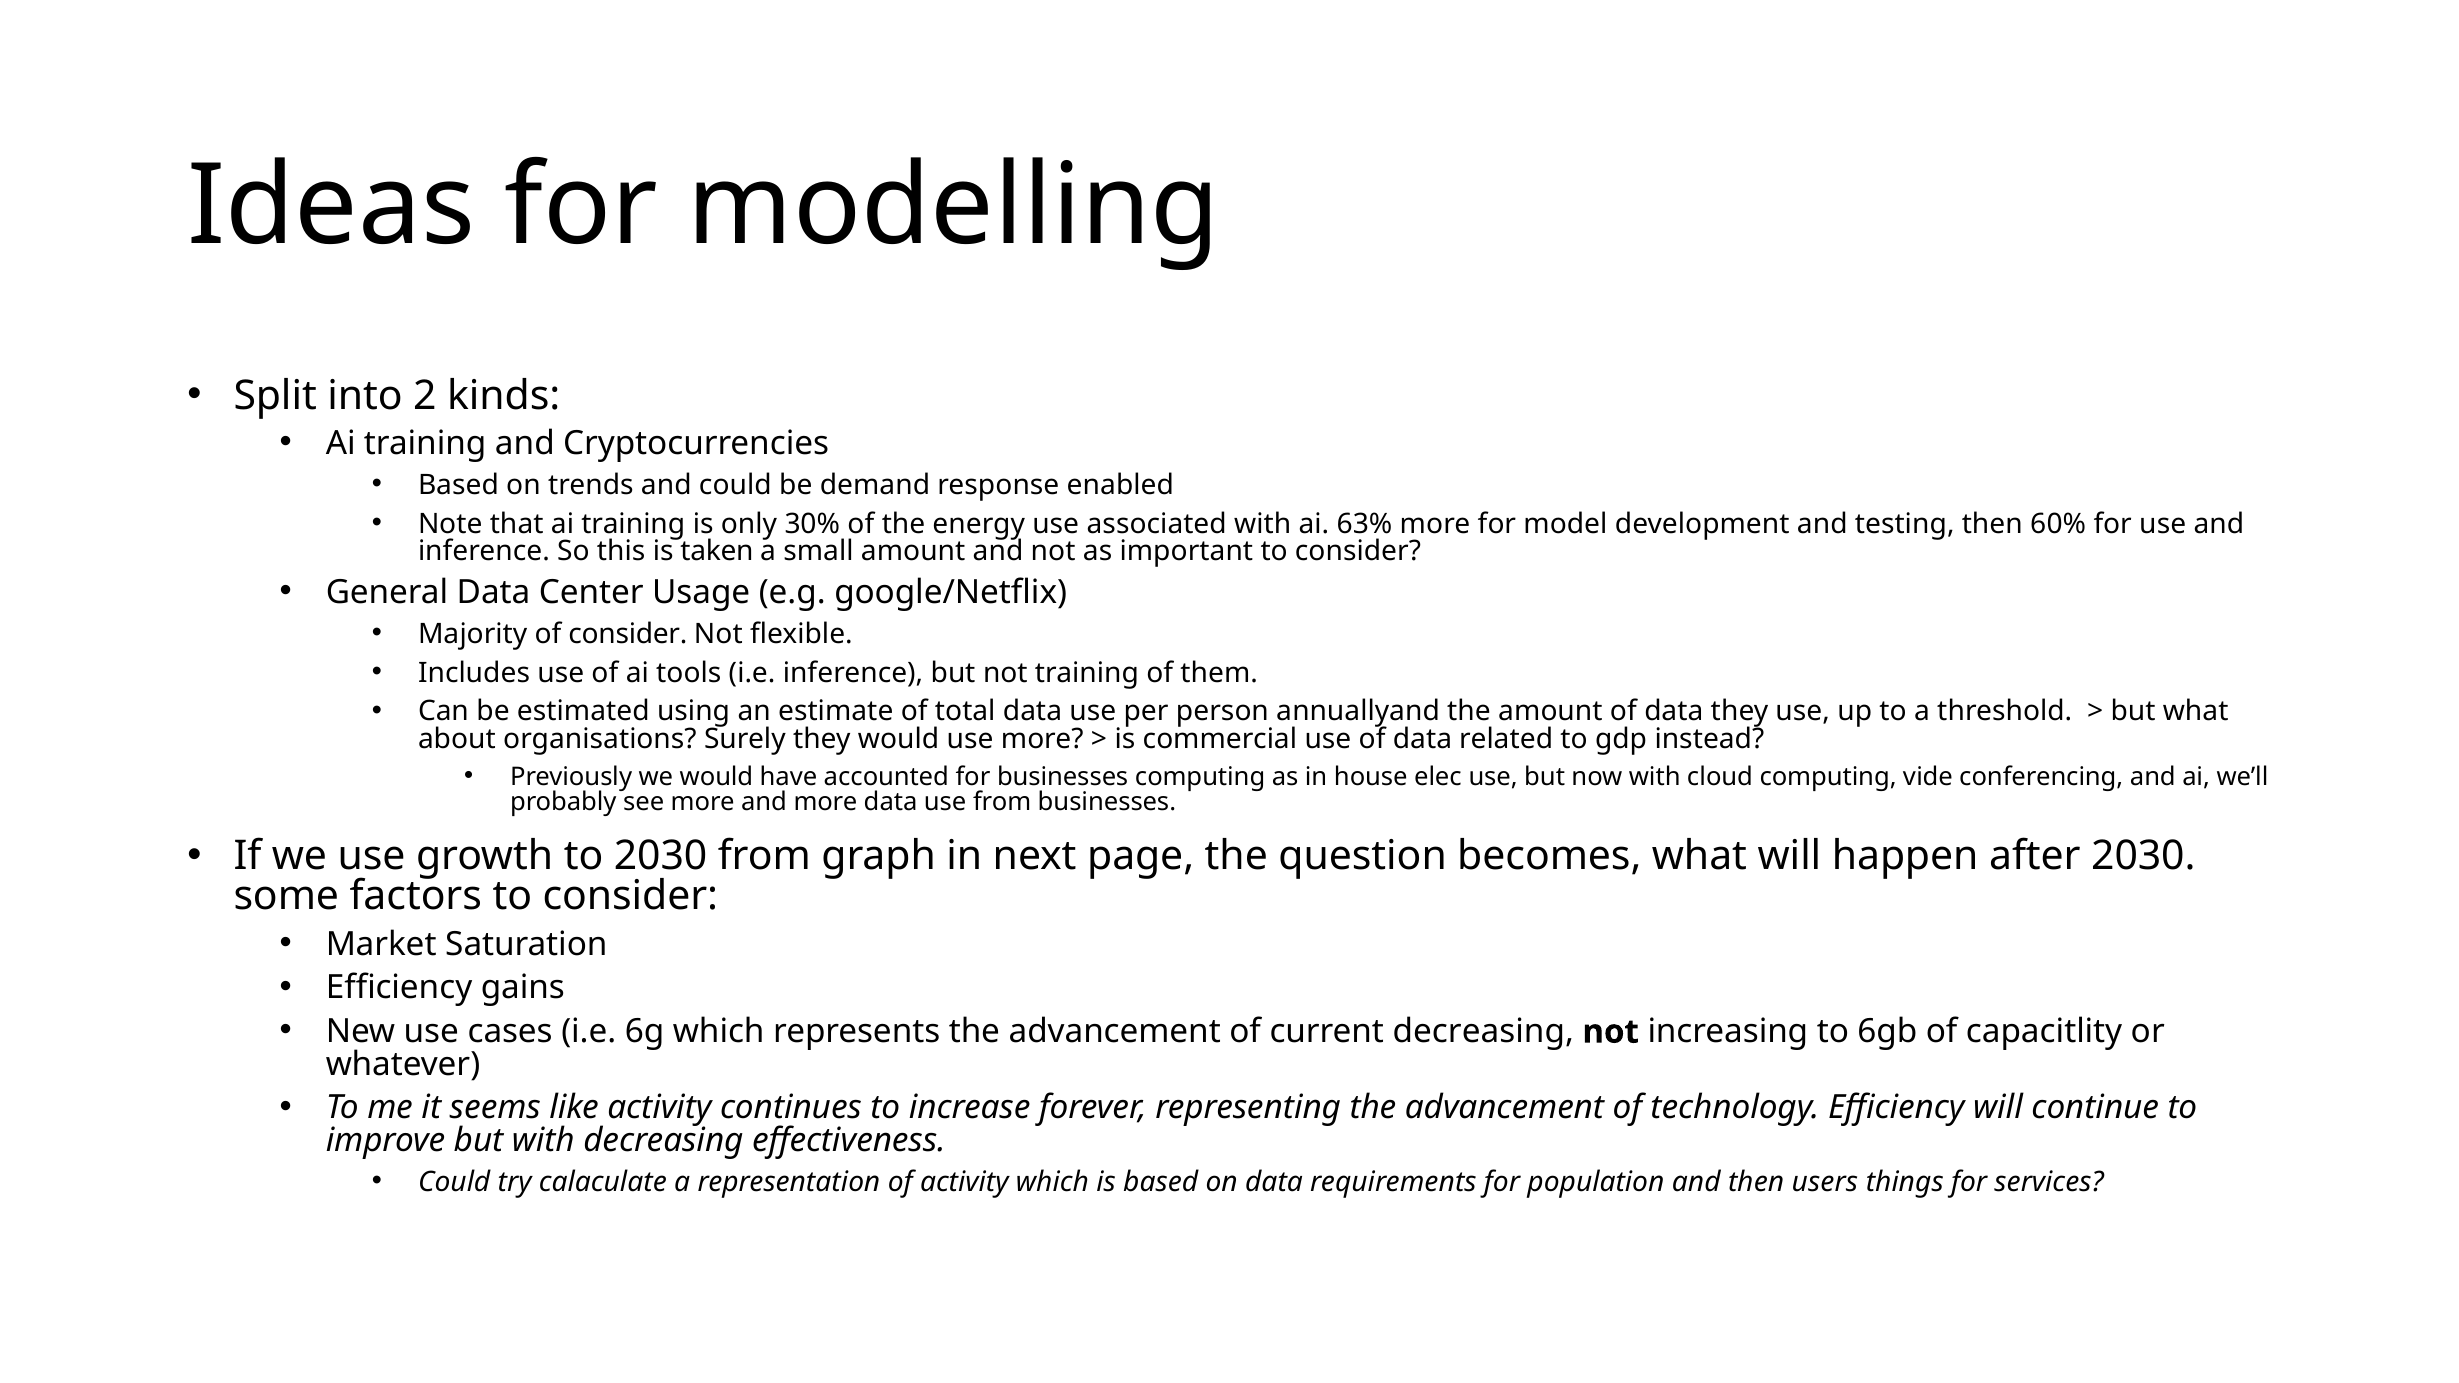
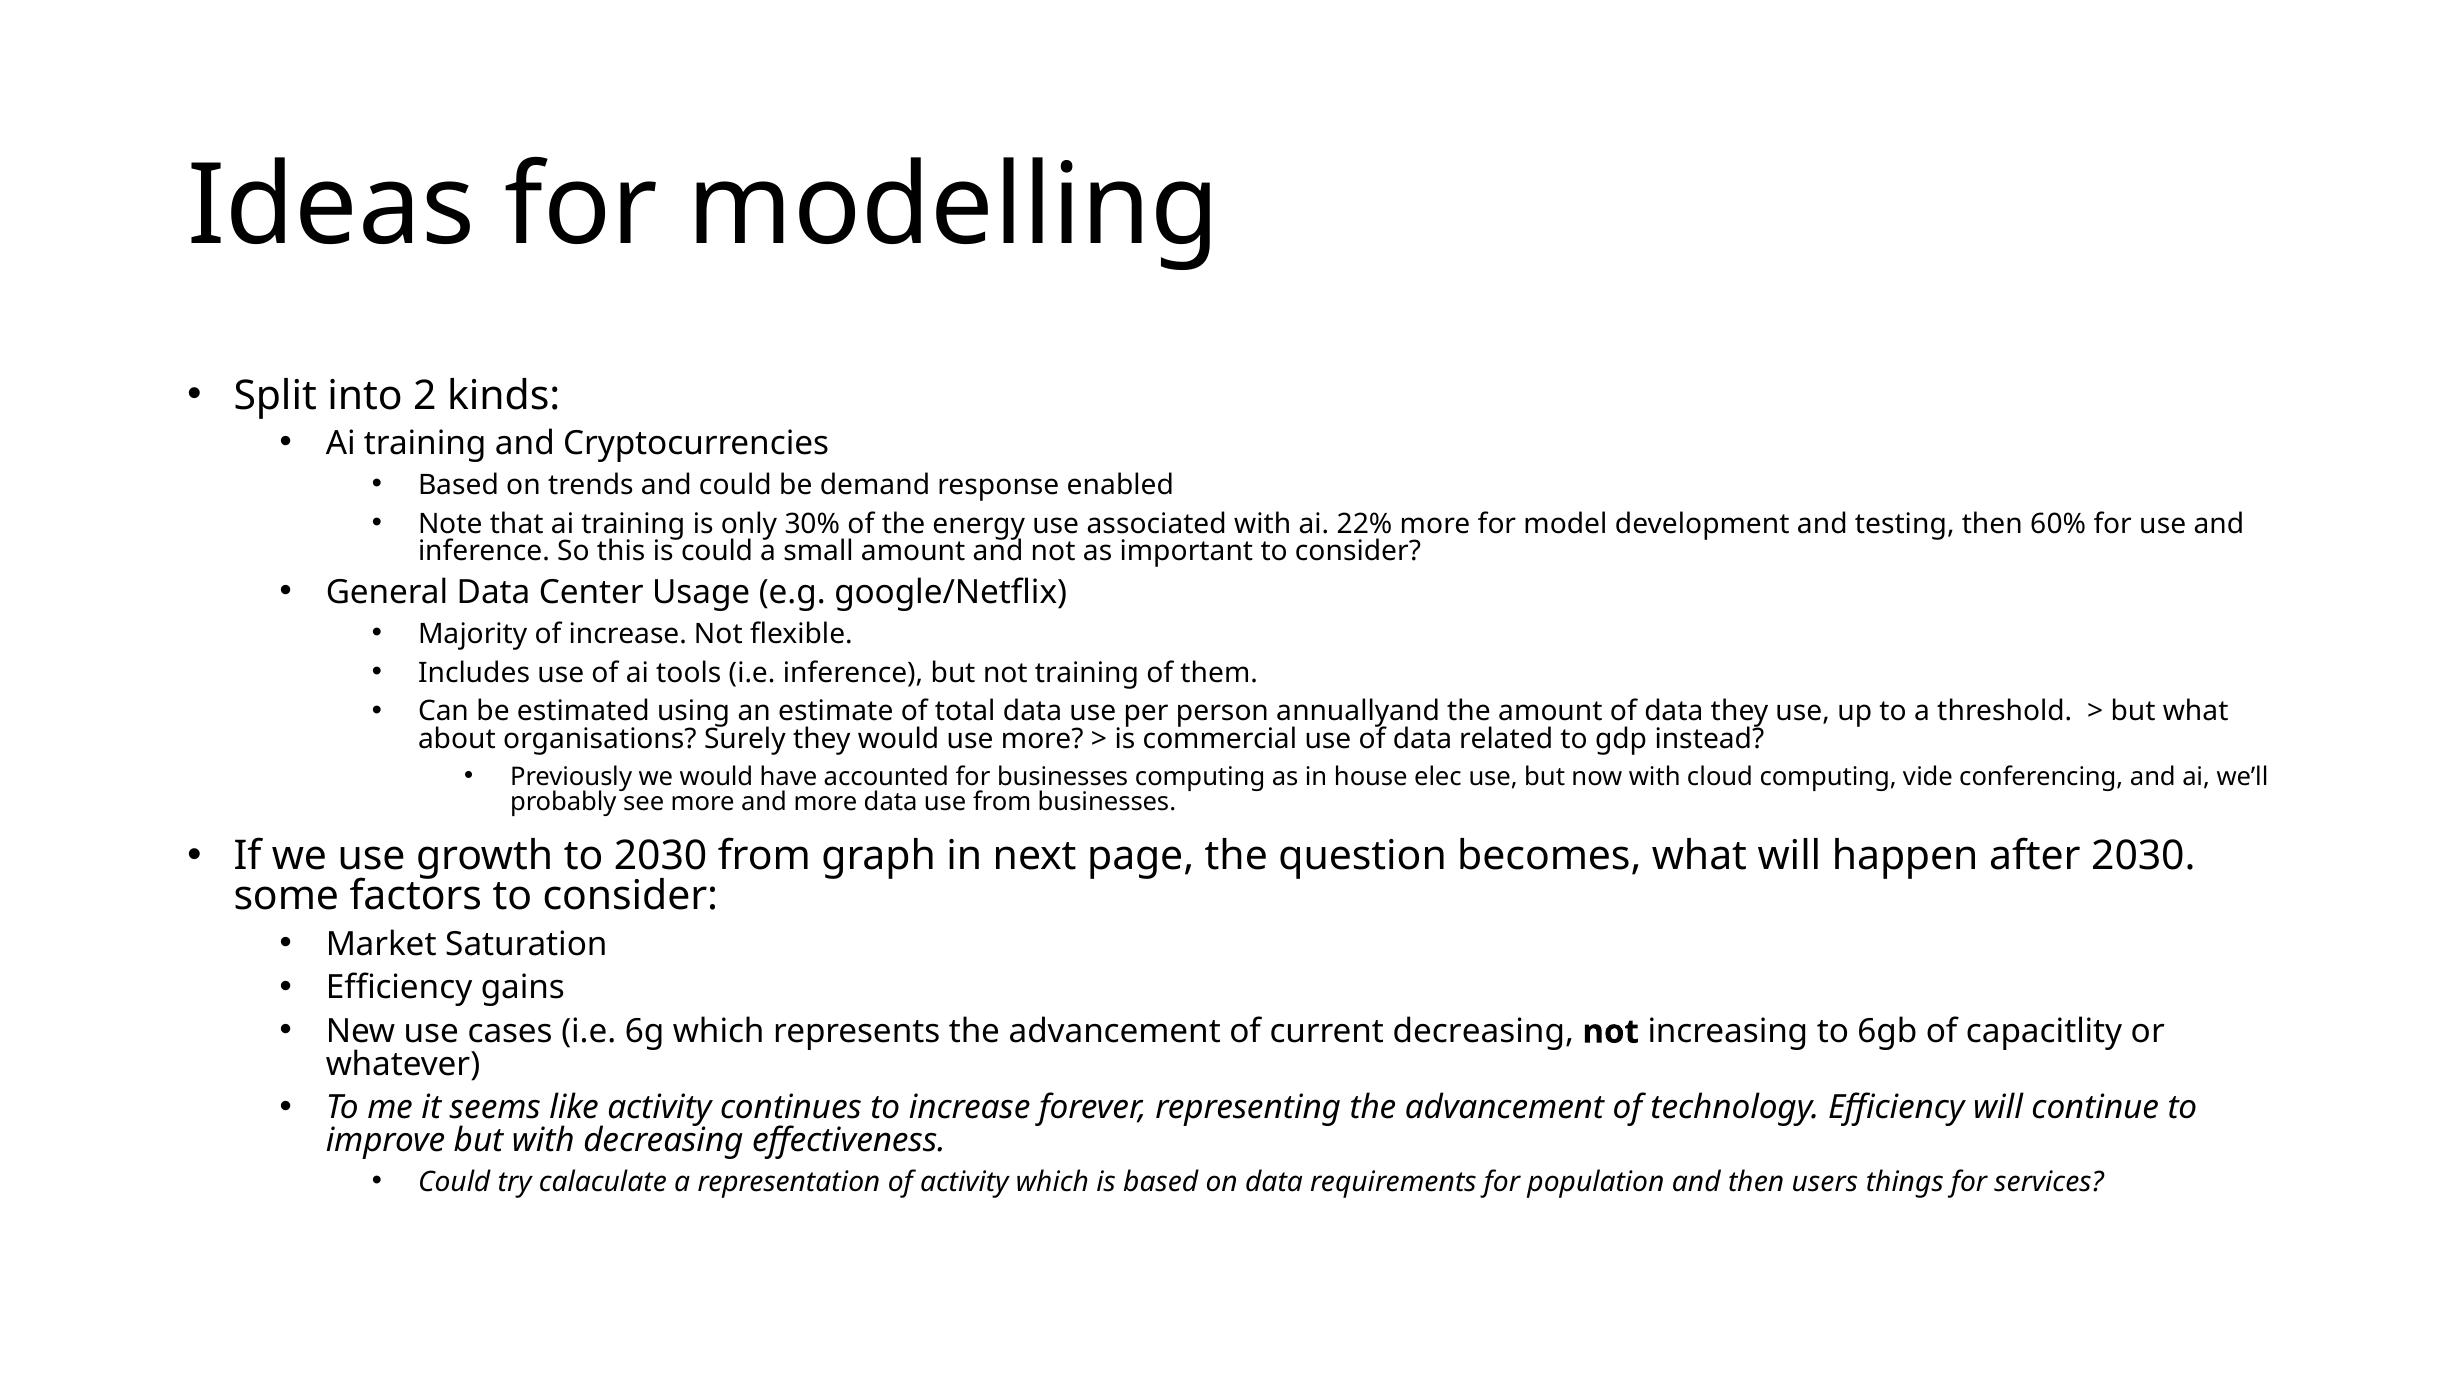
63%: 63% -> 22% (1365, 524)
is taken: taken -> could (717, 551)
of consider: consider -> increase (628, 634)
